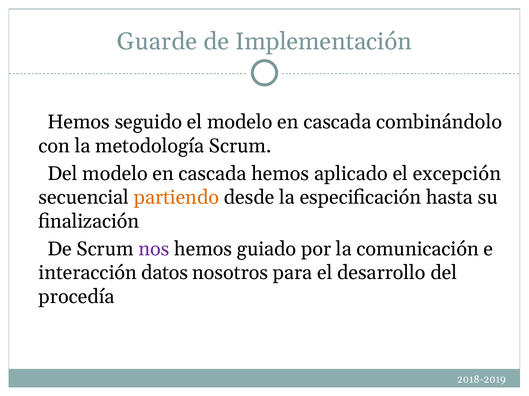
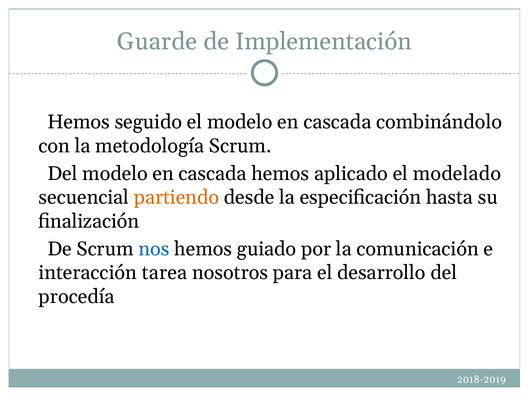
excepción: excepción -> modelado (457, 174)
nos colour: purple -> blue (154, 249)
datos: datos -> tarea (164, 273)
